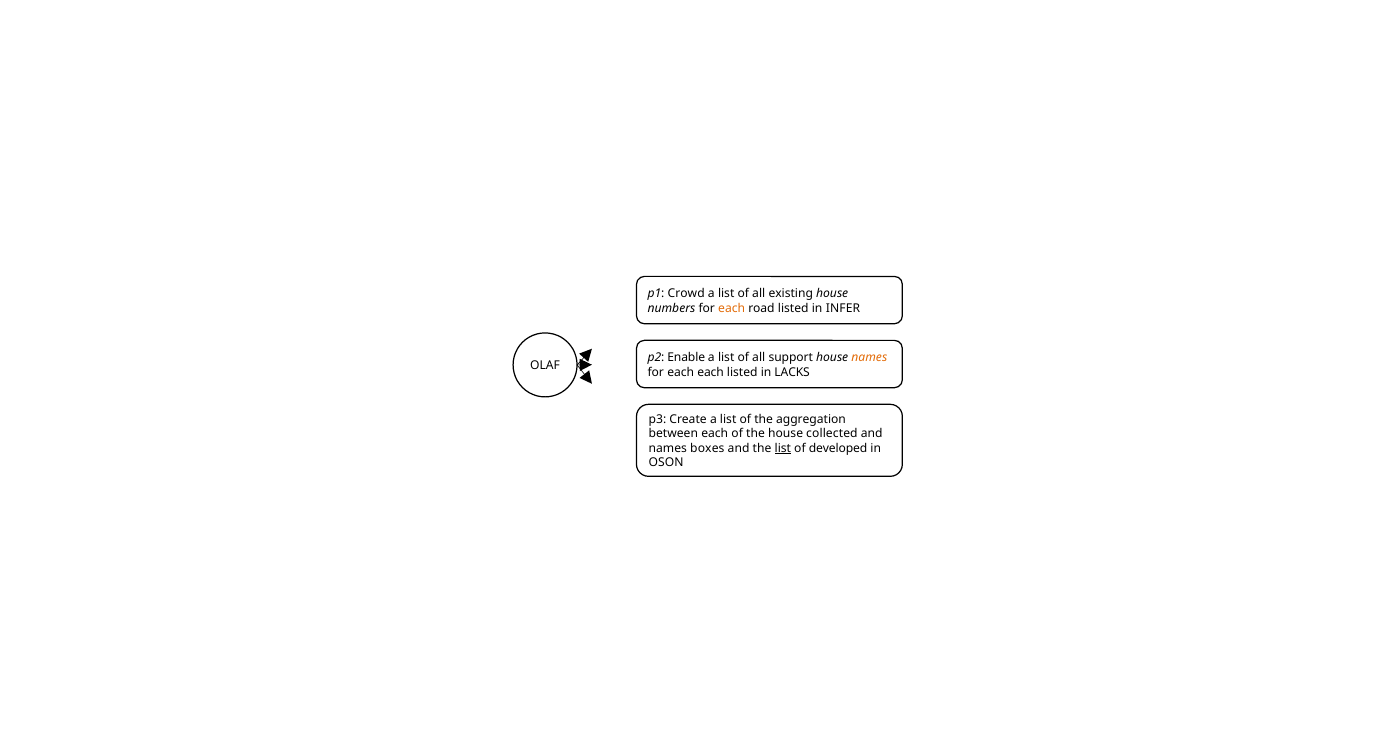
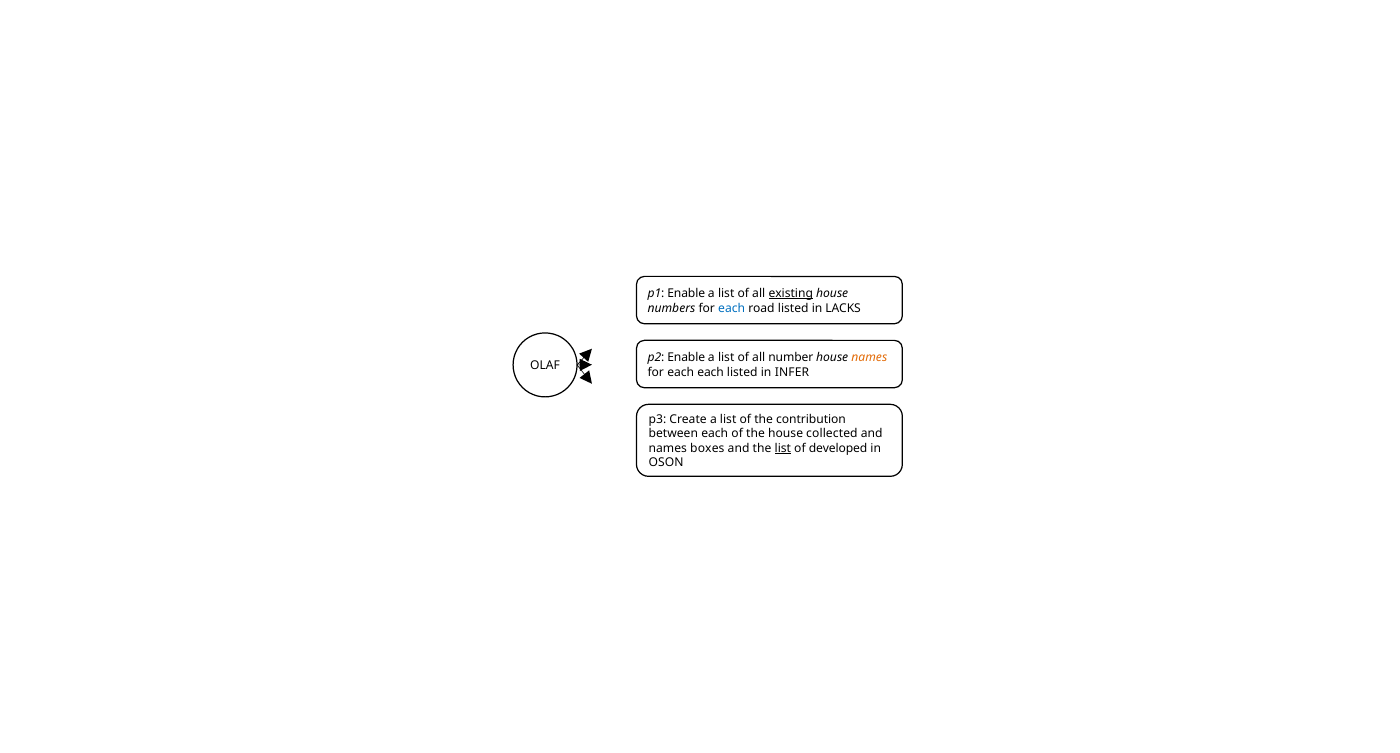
p1 Crowd: Crowd -> Enable (686, 294)
existing underline: none -> present (791, 294)
each colour: orange -> blue (732, 308)
INFER: INFER -> LACKS (843, 308)
support: support -> number (791, 358)
LACKS: LACKS -> INFER (792, 372)
aggregation: aggregation -> contribution (811, 419)
